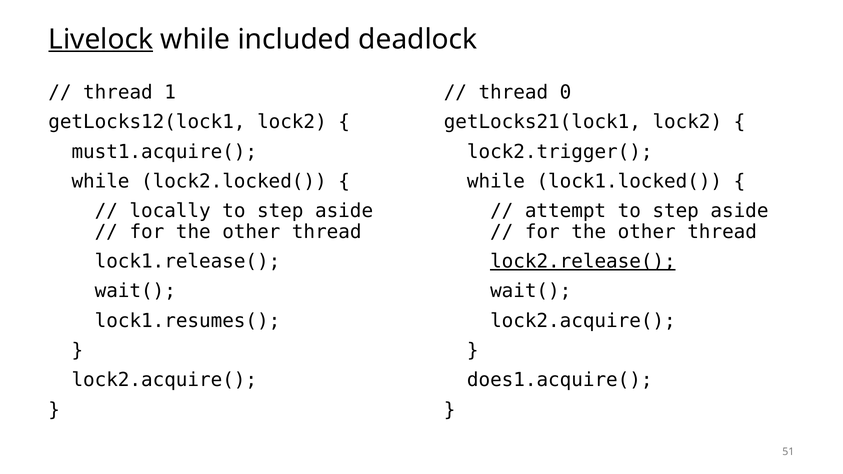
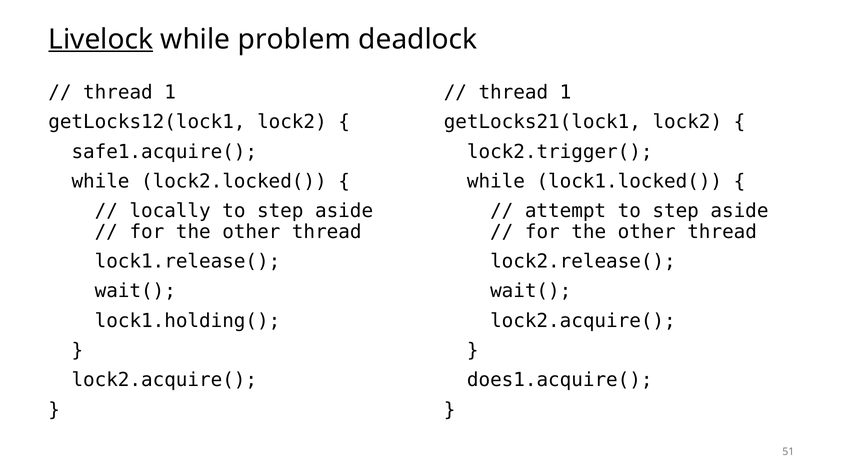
included: included -> problem (294, 39)
0: 0 -> 1 (566, 92)
must1.acquire(: must1.acquire( -> safe1.acquire( (164, 152)
lock2.release( underline: present -> none (583, 262)
lock1.resumes(: lock1.resumes( -> lock1.holding( (188, 321)
